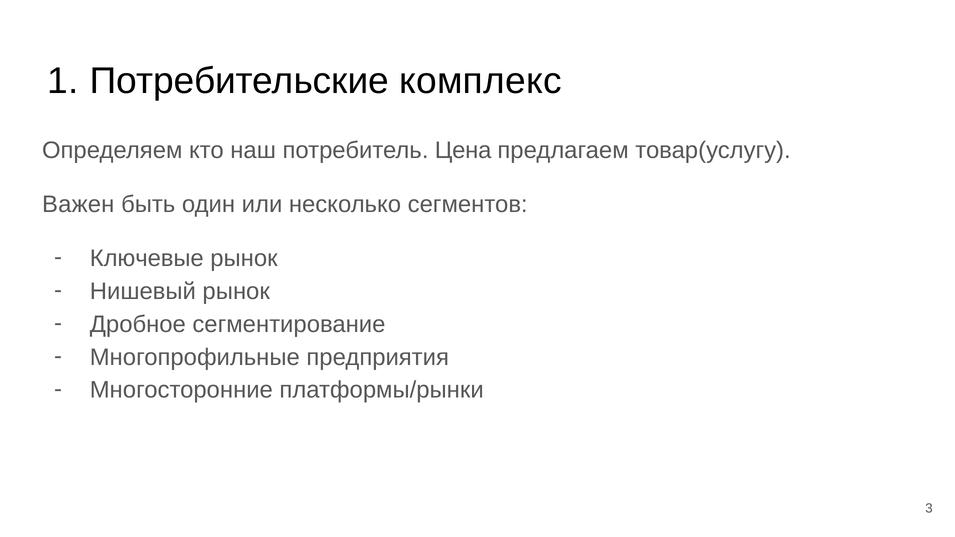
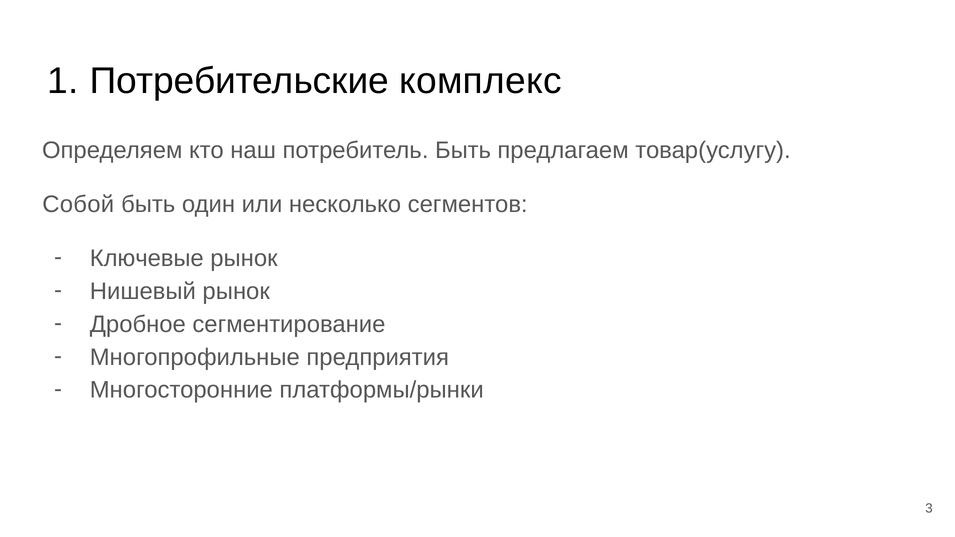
потребитель Цена: Цена -> Быть (463, 150)
Важен: Важен -> Собой (78, 204)
